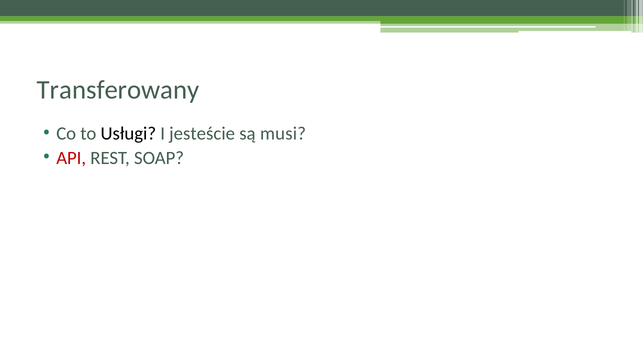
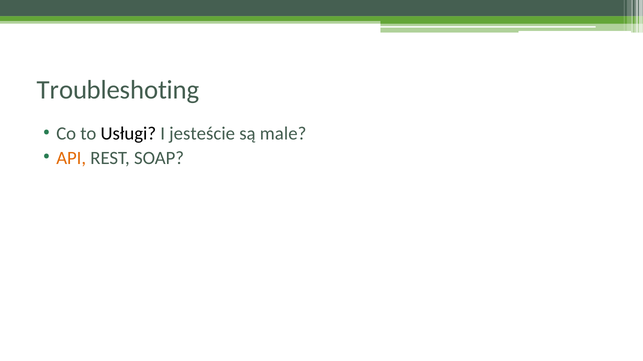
Transferowany: Transferowany -> Troubleshoting (118, 90)
musi: musi -> male (283, 134)
API colour: red -> orange (71, 158)
